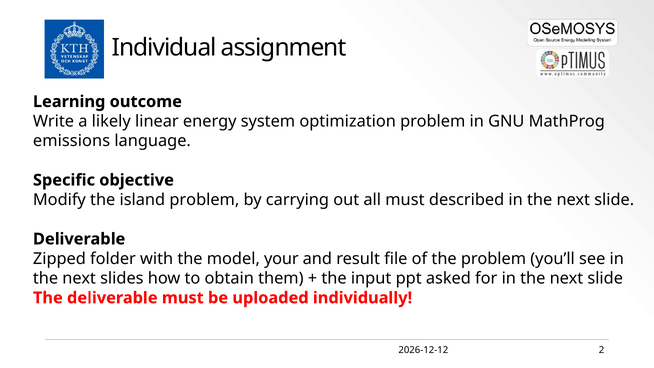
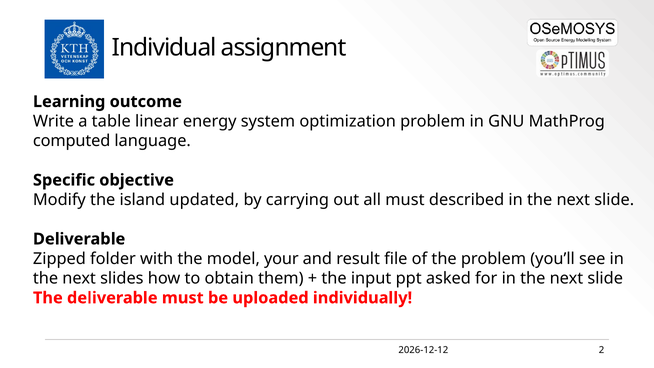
likely: likely -> table (111, 121)
emissions: emissions -> computed (72, 141)
island problem: problem -> updated (204, 200)
